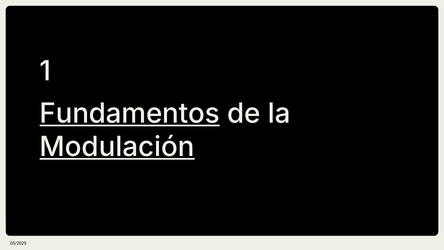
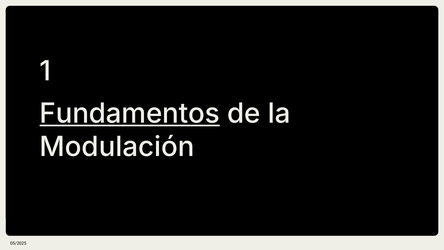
Modulación underline: present -> none (117, 147)
